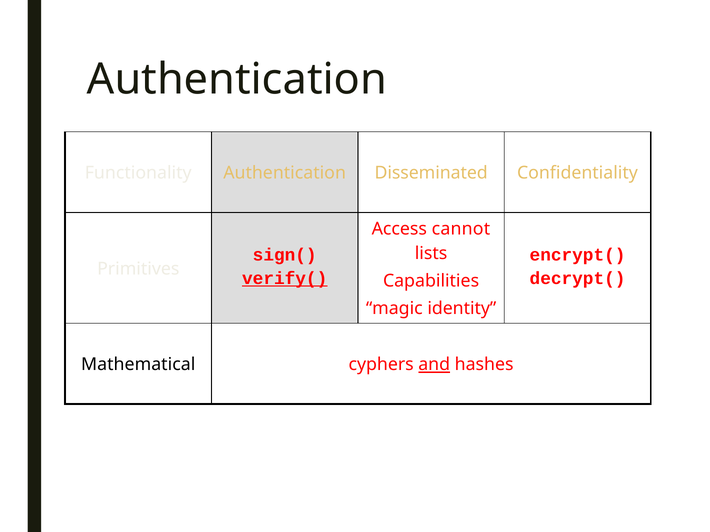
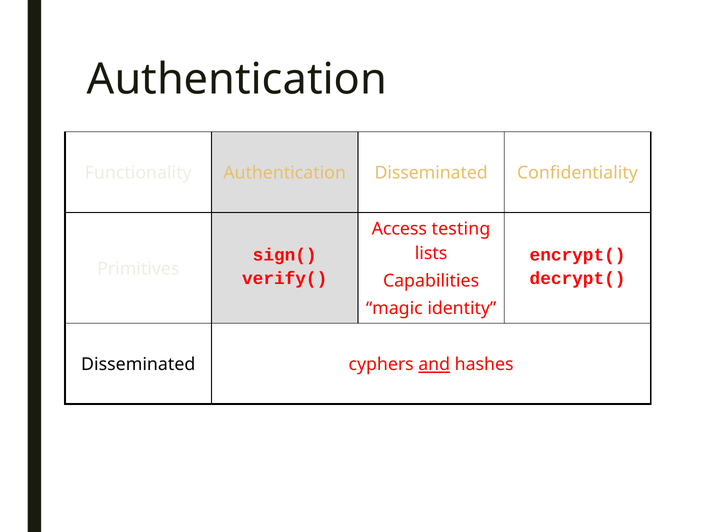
cannot: cannot -> testing (461, 229)
verify( underline: present -> none (285, 279)
Mathematical: Mathematical -> Disseminated (138, 365)
